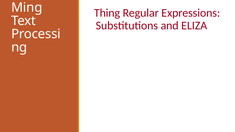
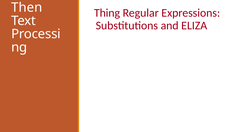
Ming: Ming -> Then (27, 7)
